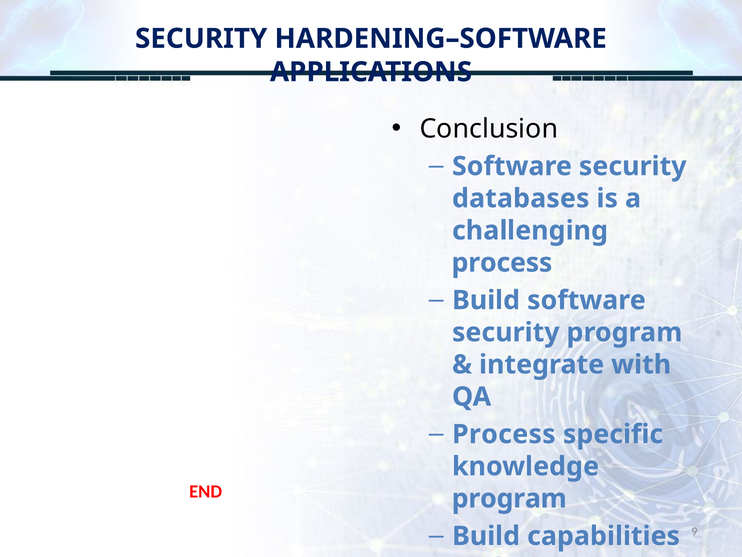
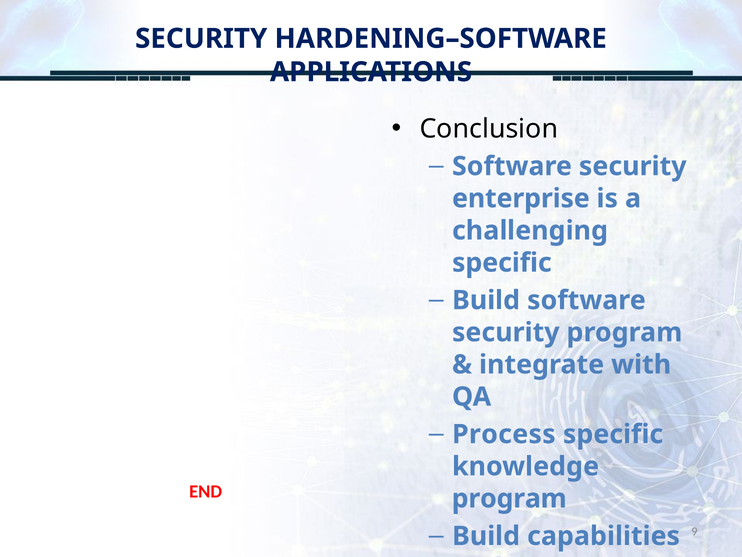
databases: databases -> enterprise (521, 198)
process: process -> specific (502, 263)
